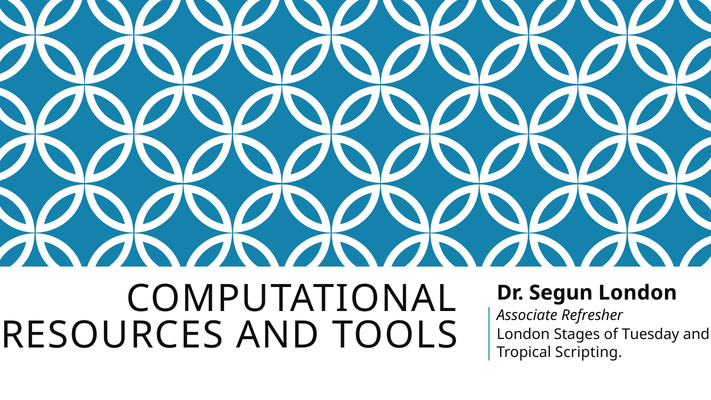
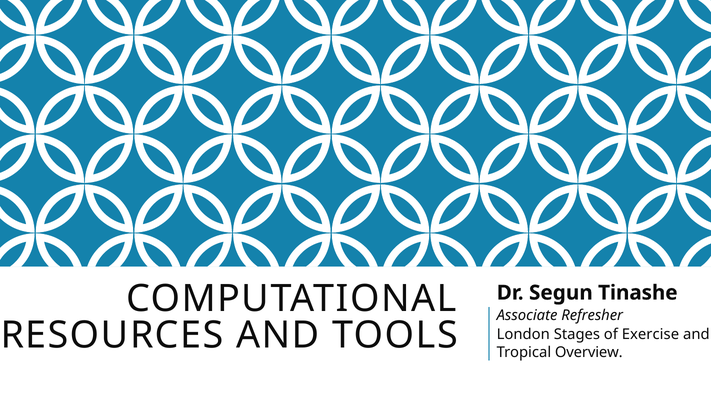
Segun London: London -> Tinashe (638, 293)
Tuesday: Tuesday -> Exercise (650, 334)
Scripting: Scripting -> Overview (589, 352)
